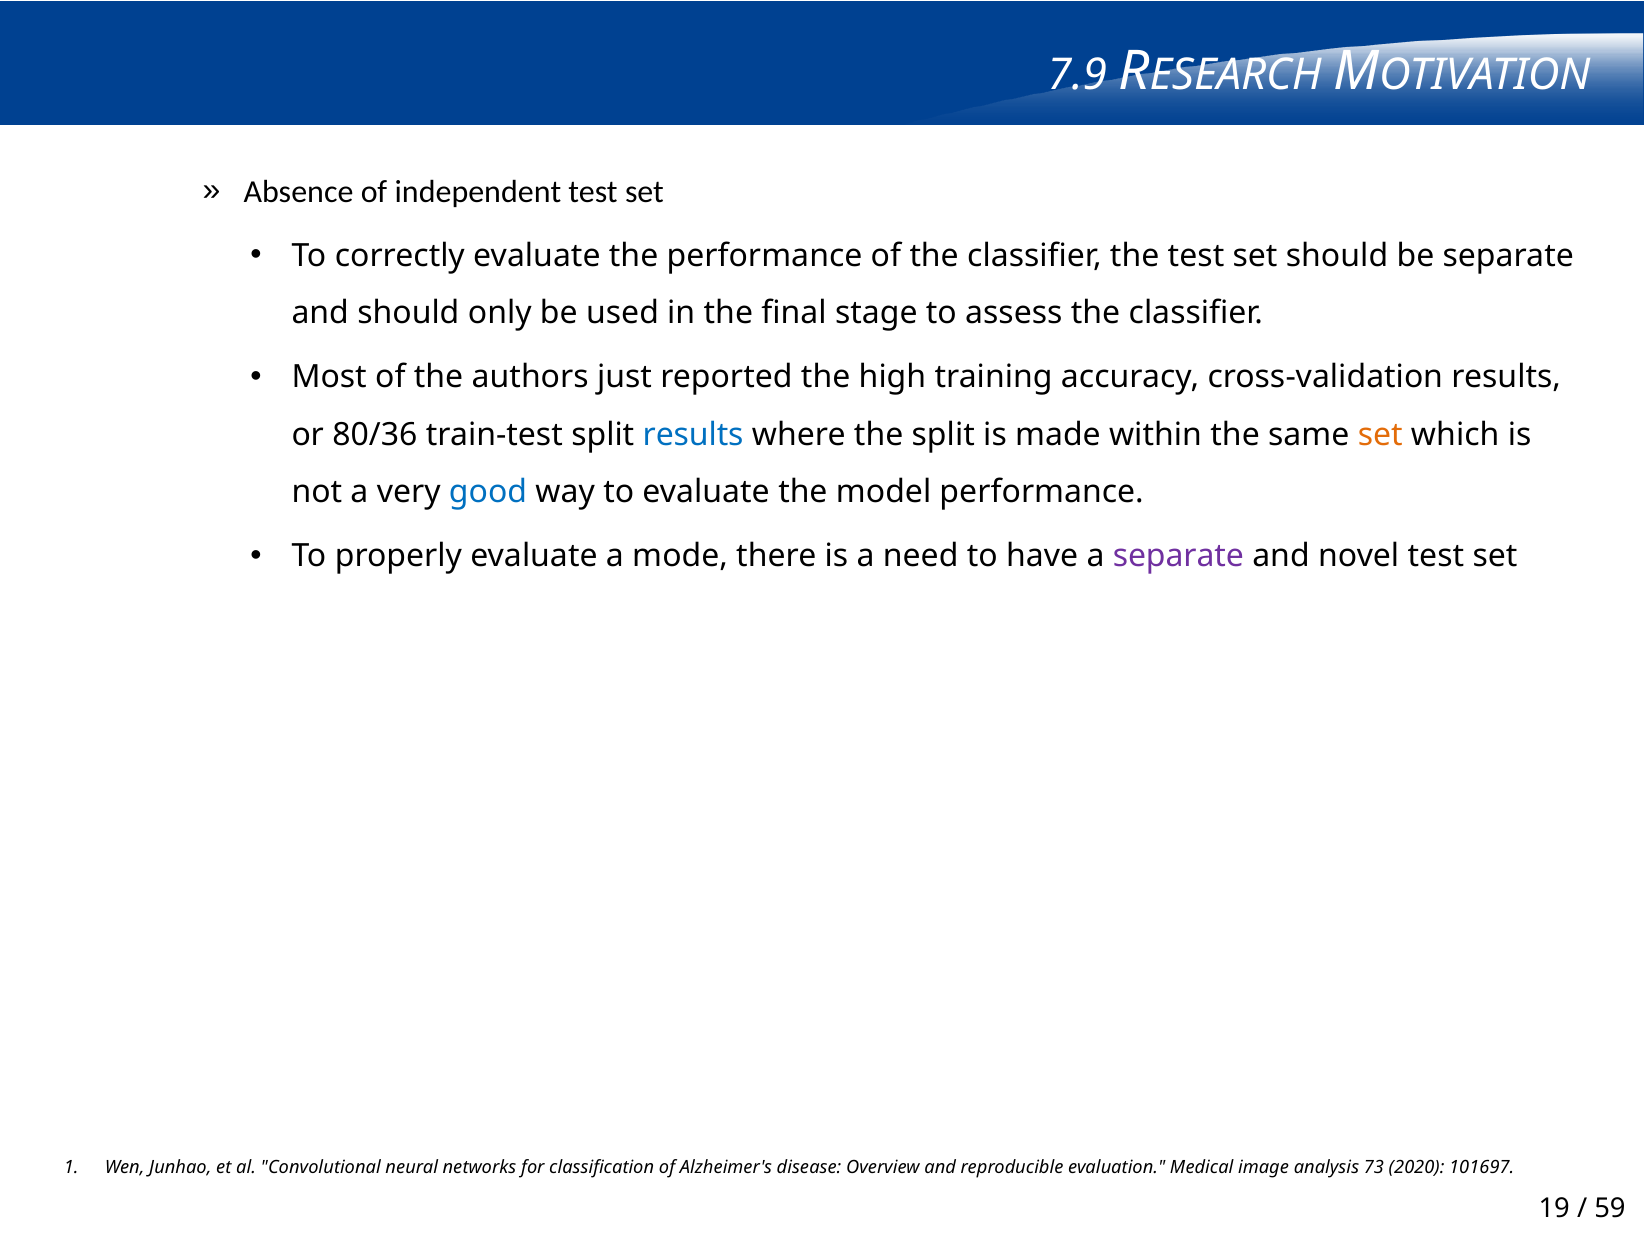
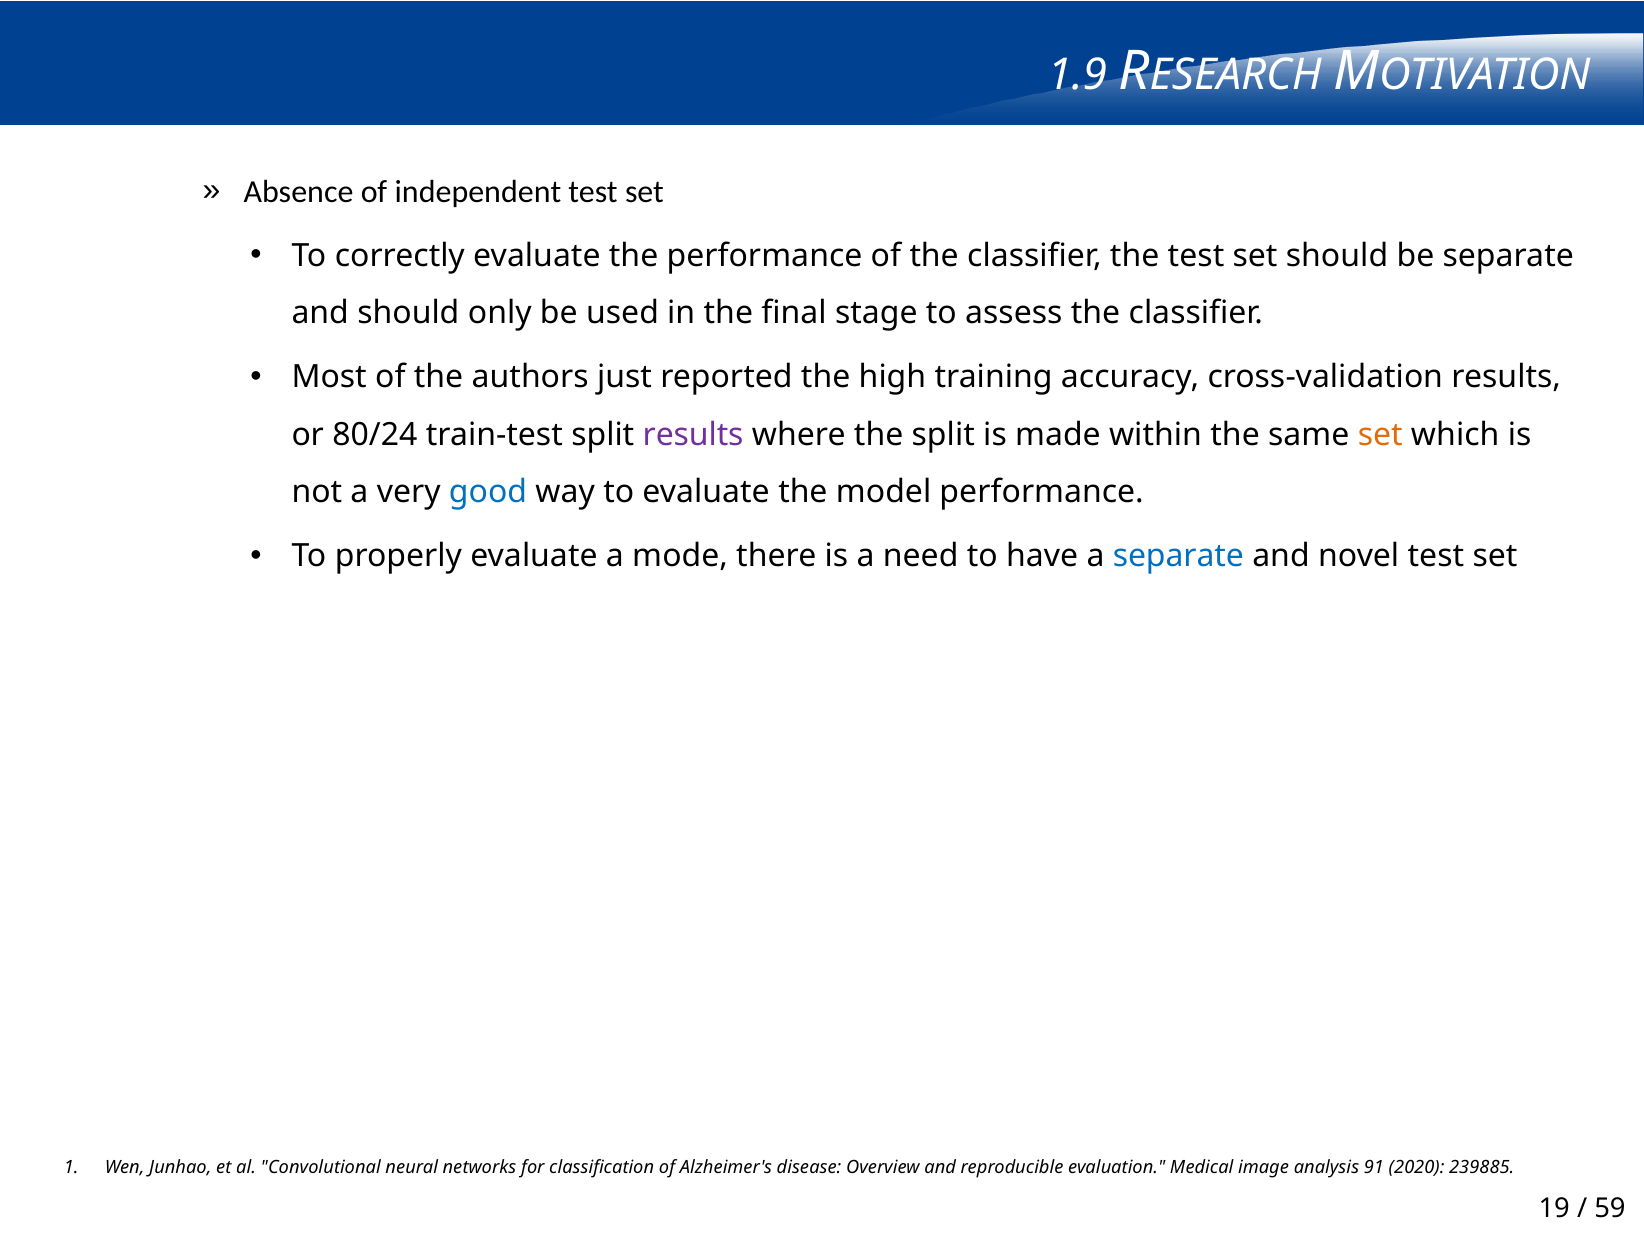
7.9: 7.9 -> 1.9 (1077, 75)
80/36: 80/36 -> 80/24 (375, 435)
results colour: blue -> purple (693, 435)
separate colour: purple -> blue (1178, 556)
73: 73 -> 91 (1374, 1168)
101697: 101697 -> 239885 (1482, 1168)
